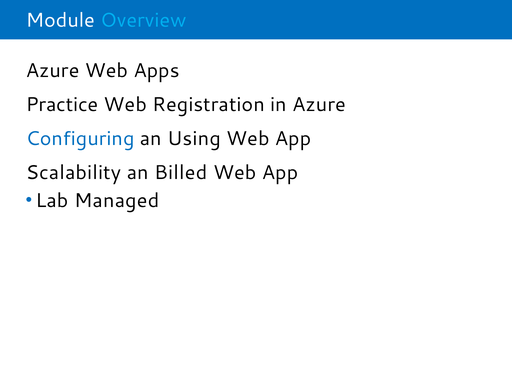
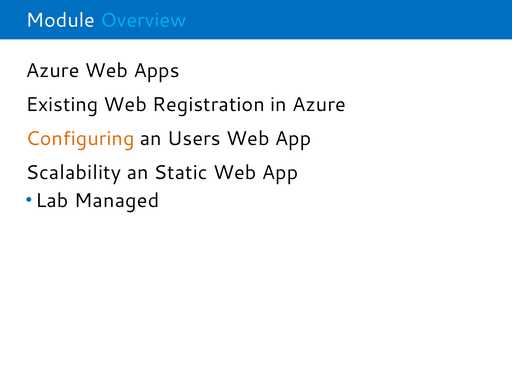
Practice: Practice -> Existing (62, 105)
Configuring colour: blue -> orange (80, 139)
Using: Using -> Users (194, 139)
Billed: Billed -> Static (181, 172)
